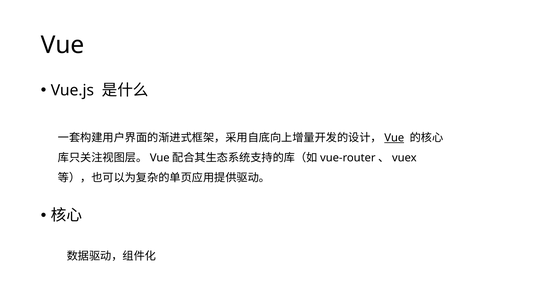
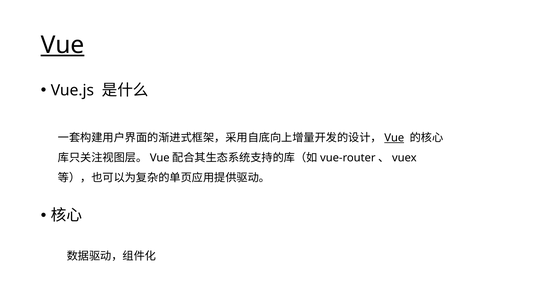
Vue underline: none -> present (63, 45)
